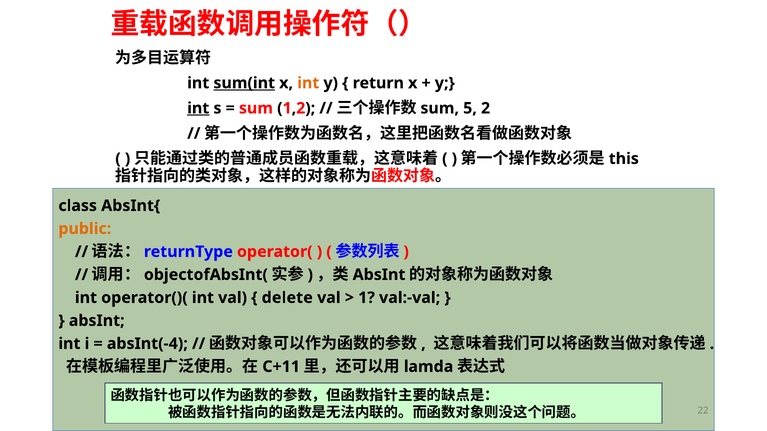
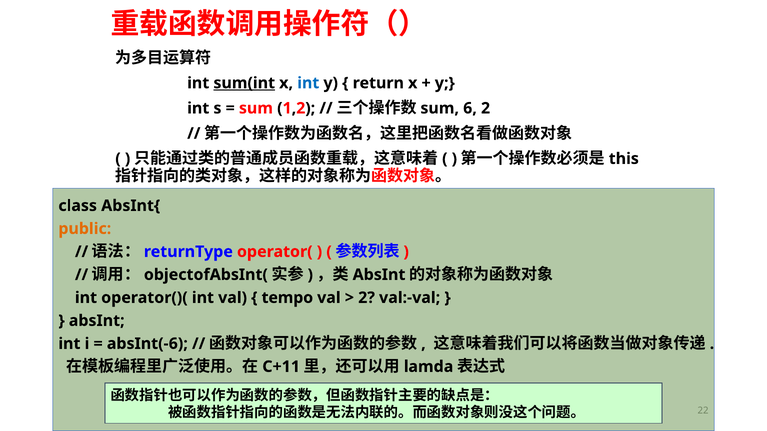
int colour: orange -> blue (308, 83)
int underline: present -> none (198, 108)
5: 5 -> 6 (470, 108)
delete: delete -> tempo (287, 298)
1: 1 -> 2 (367, 298)
absInt(-4: absInt(-4 -> absInt(-6 (147, 344)
